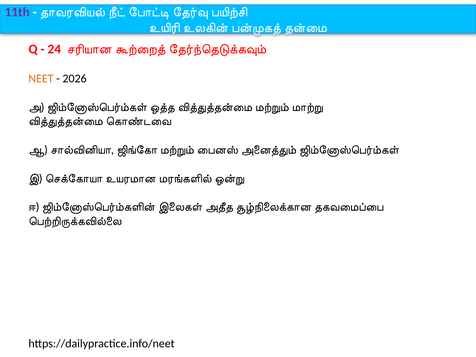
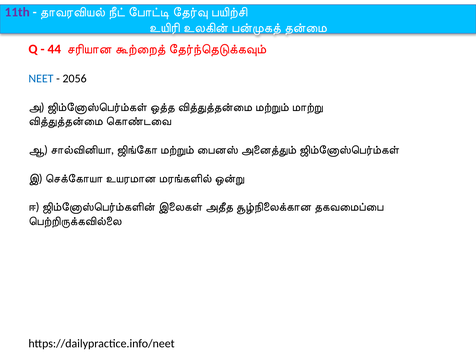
24: 24 -> 44 (54, 49)
NEET colour: orange -> blue (41, 79)
2026: 2026 -> 2056 (75, 79)
